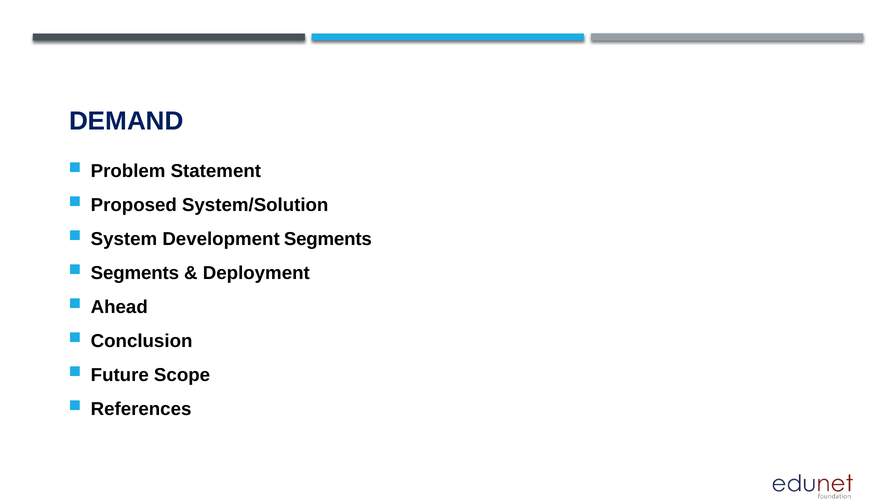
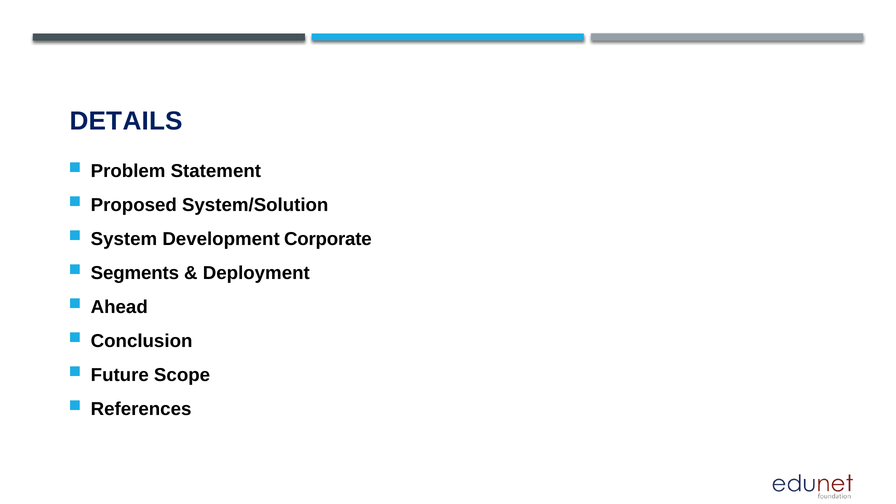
DEMAND: DEMAND -> DETAILS (126, 121)
Development Segments: Segments -> Corporate (328, 239)
